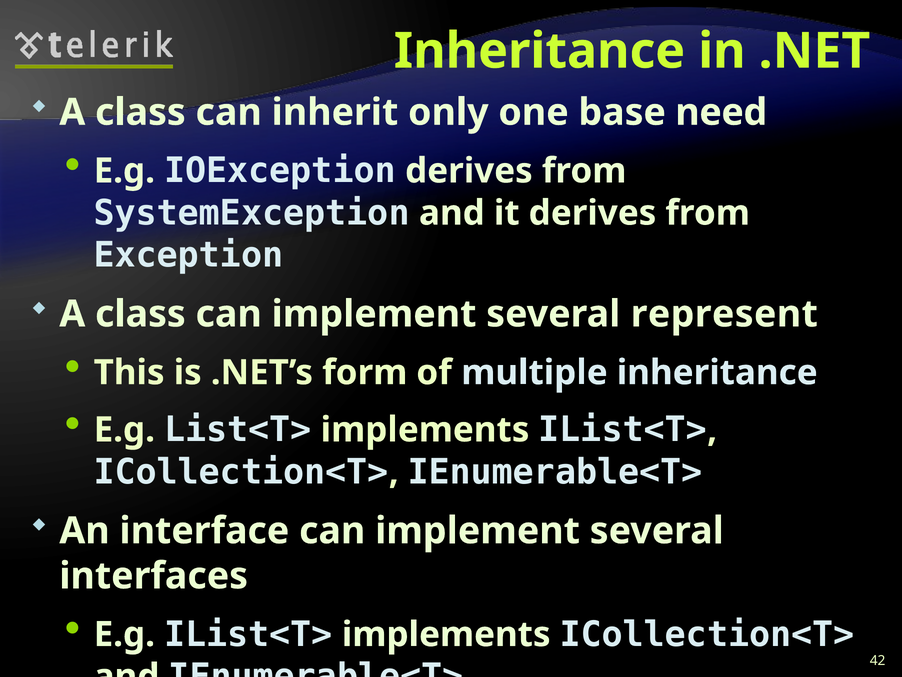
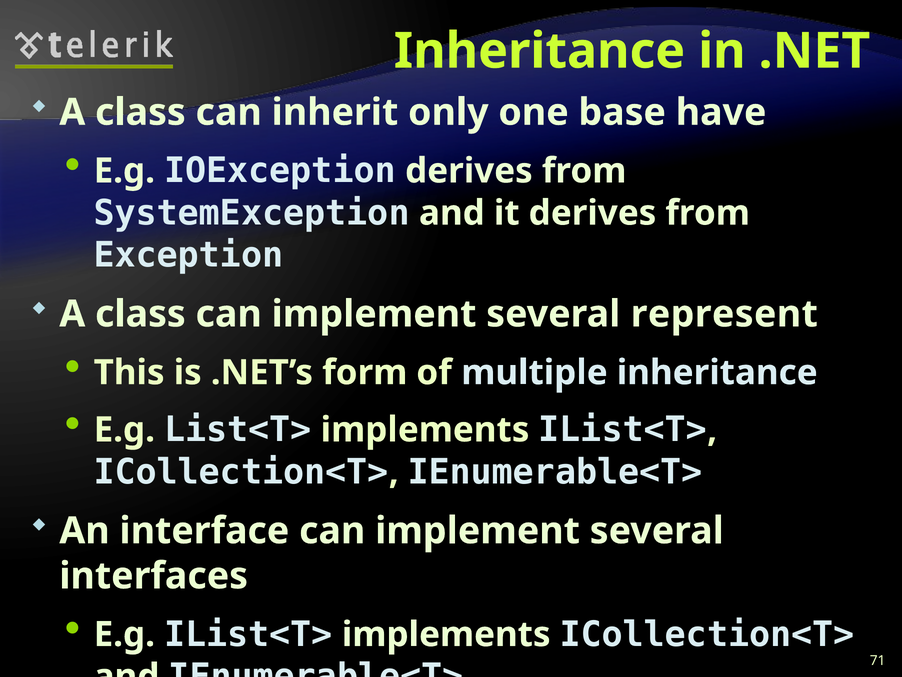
need: need -> have (721, 112)
42: 42 -> 71 (878, 660)
